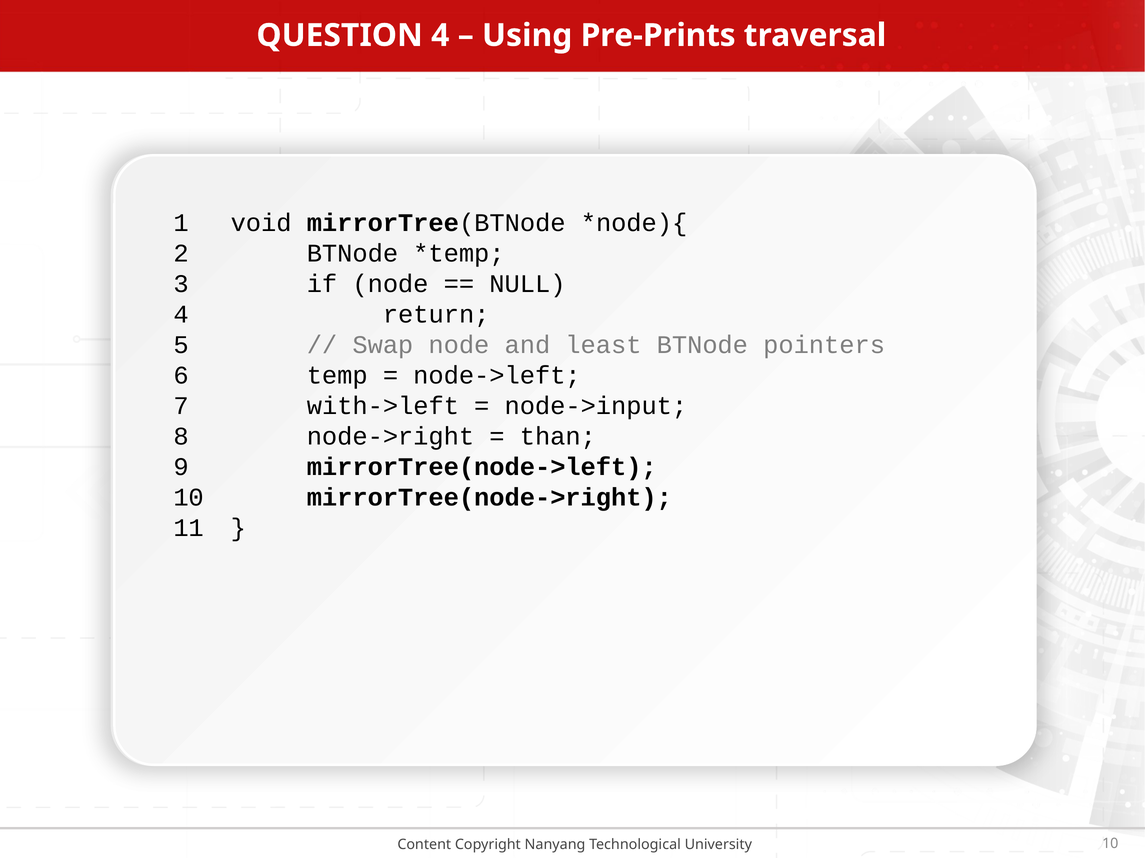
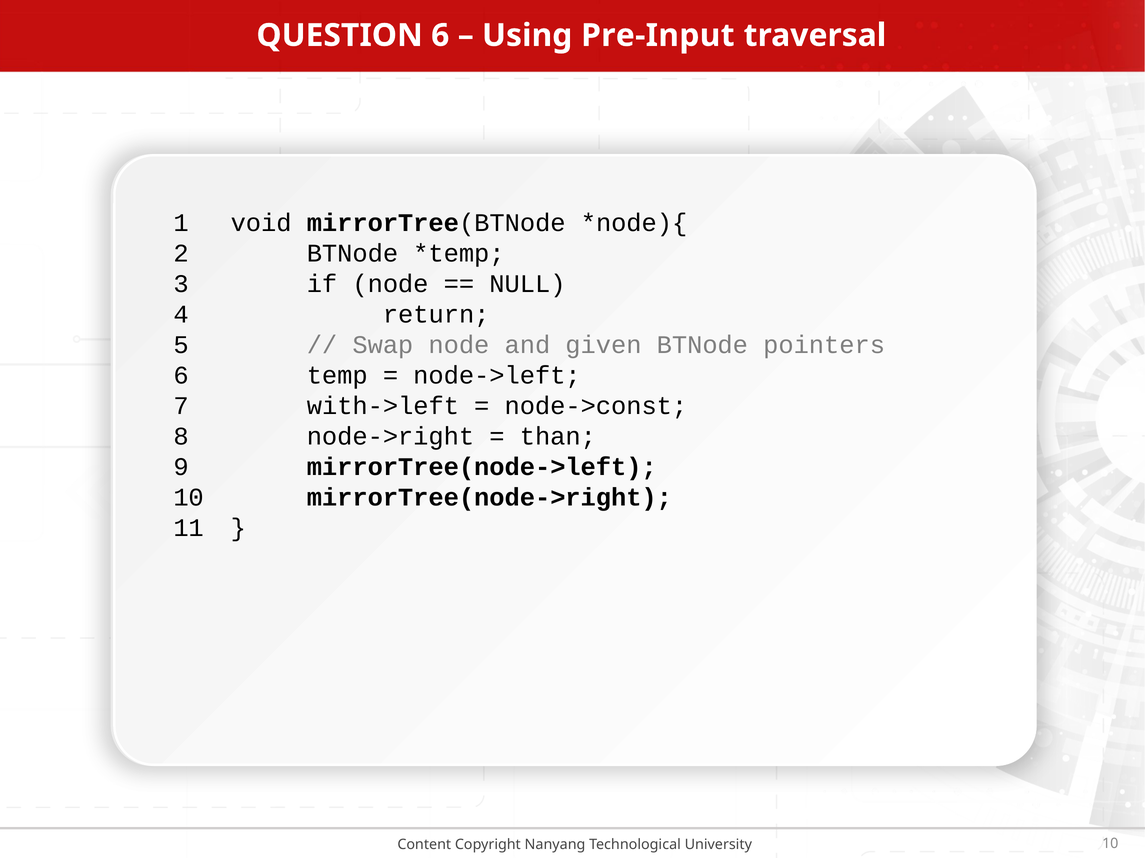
QUESTION 4: 4 -> 6 (440, 35)
Pre-Prints: Pre-Prints -> Pre-Input (658, 35)
least: least -> given (603, 345)
node->input: node->input -> node->const (596, 406)
